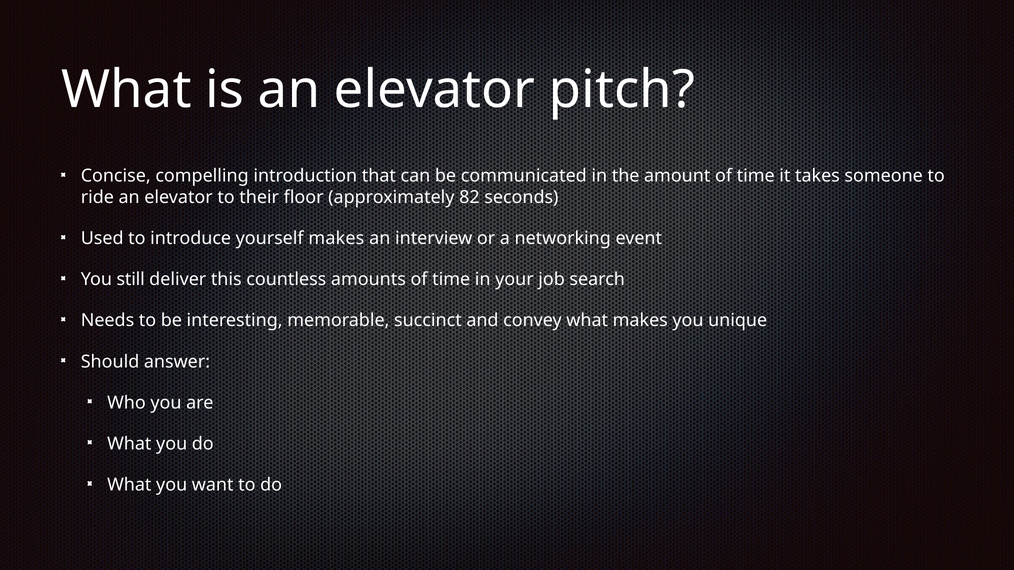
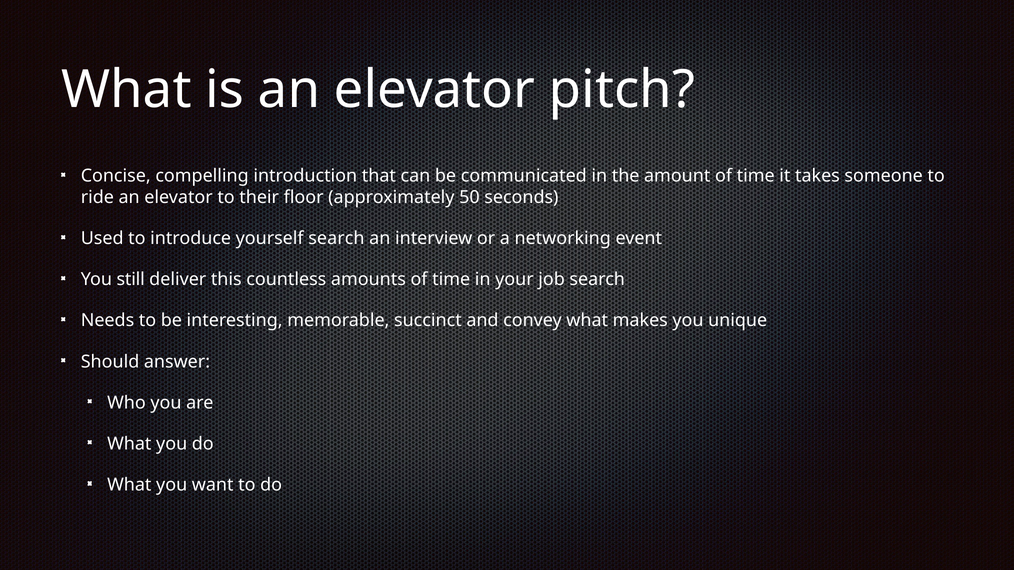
82: 82 -> 50 (469, 198)
yourself makes: makes -> search (336, 239)
